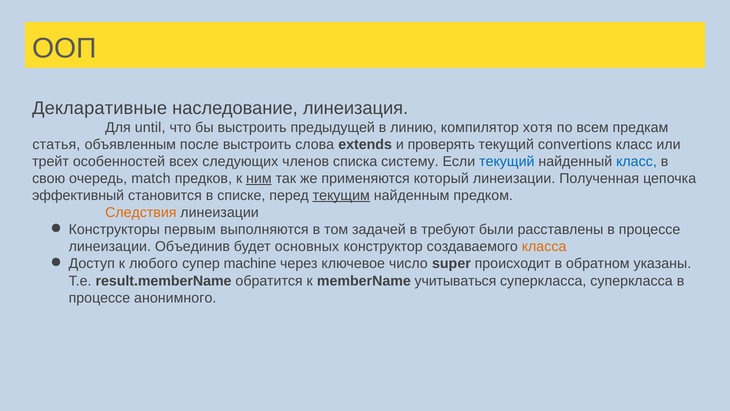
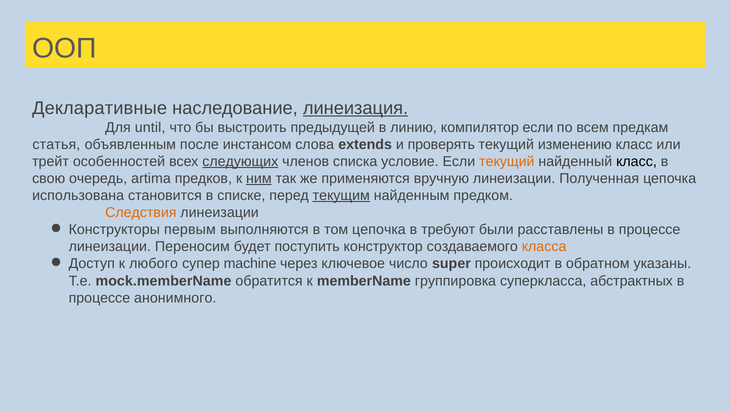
линеизация underline: none -> present (355, 108)
компилятор хотя: хотя -> если (538, 127)
после выстроить: выстроить -> инстансом (257, 144)
convertions: convertions -> изменению (575, 144)
следующих underline: none -> present (240, 161)
систему: систему -> условие (410, 161)
текущий colour: blue -> orange (507, 161)
класс colour: blue -> black (637, 161)
match: match -> artima (151, 178)
который: который -> вручную (441, 178)
эффективный: эффективный -> использована (78, 195)
том задачей: задачей -> цепочка (379, 229)
Объединив: Объединив -> Переносим (192, 247)
основных: основных -> поступить (307, 247)
result.memberName: result.memberName -> mock.memberName (163, 281)
учитываться: учитываться -> группировка (455, 281)
суперкласса суперкласса: суперкласса -> абстрактных (632, 281)
